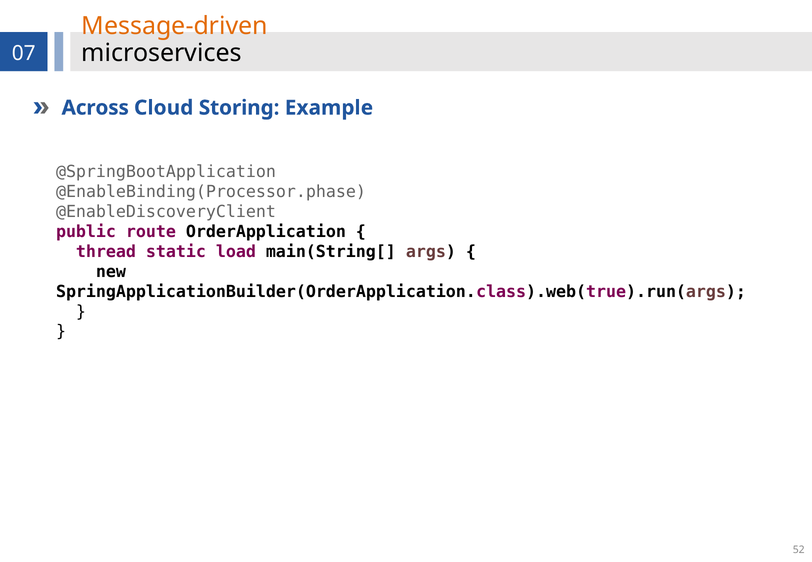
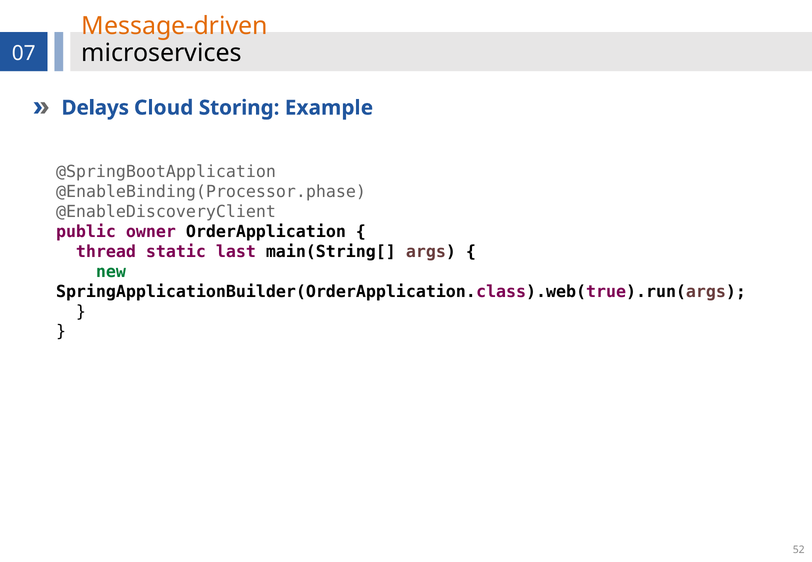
Across: Across -> Delays (95, 108)
route: route -> owner (151, 232)
load: load -> last (236, 252)
new colour: black -> green (111, 272)
